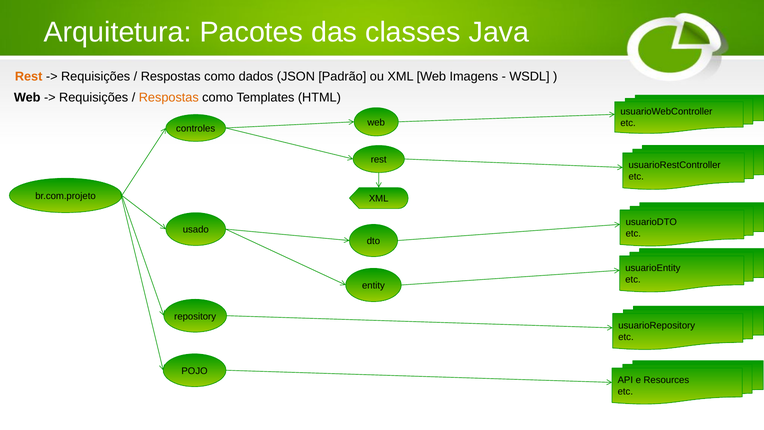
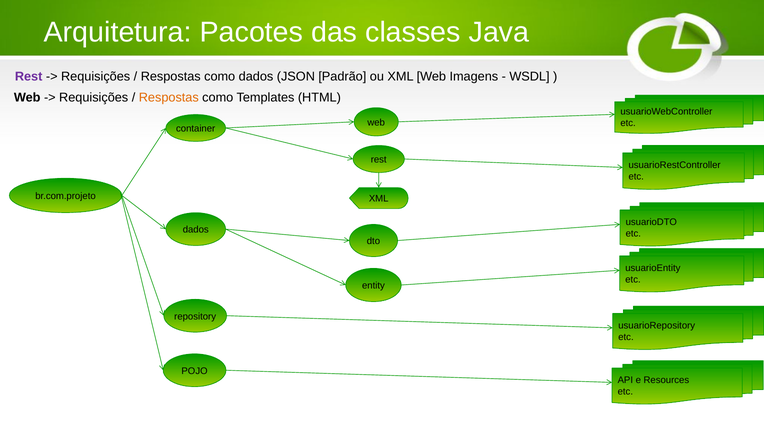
Rest colour: orange -> purple (29, 77)
controles: controles -> container (196, 129)
usado: usado -> dados (196, 230)
